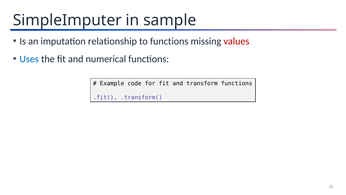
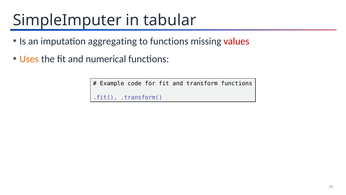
sample: sample -> tabular (170, 20)
relationship: relationship -> aggregating (112, 41)
Uses colour: blue -> orange (29, 59)
